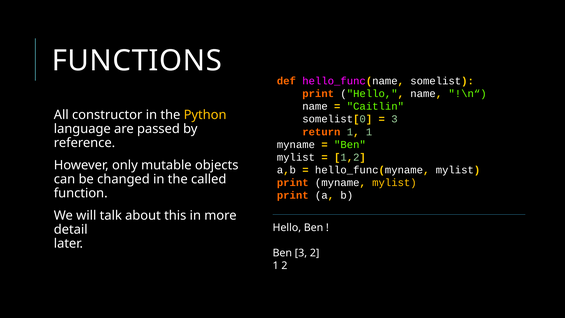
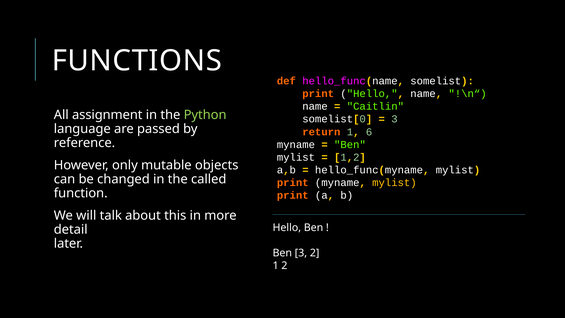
constructor: constructor -> assignment (107, 115)
Python colour: yellow -> light green (205, 115)
1 1: 1 -> 6 (369, 132)
